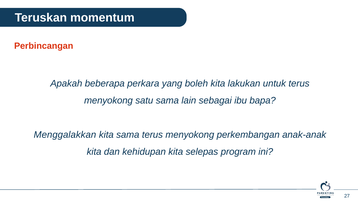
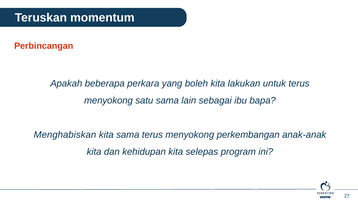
Menggalakkan: Menggalakkan -> Menghabiskan (65, 134)
